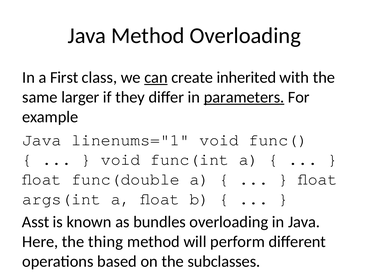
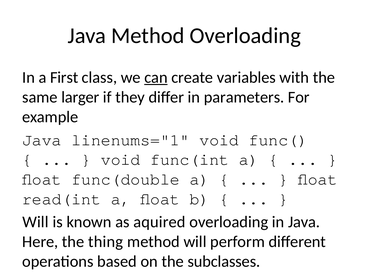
inherited: inherited -> variables (246, 77)
parameters underline: present -> none (244, 97)
args(int: args(int -> read(int (62, 199)
Asst: Asst -> Will (35, 222)
bundles: bundles -> aquired (159, 222)
